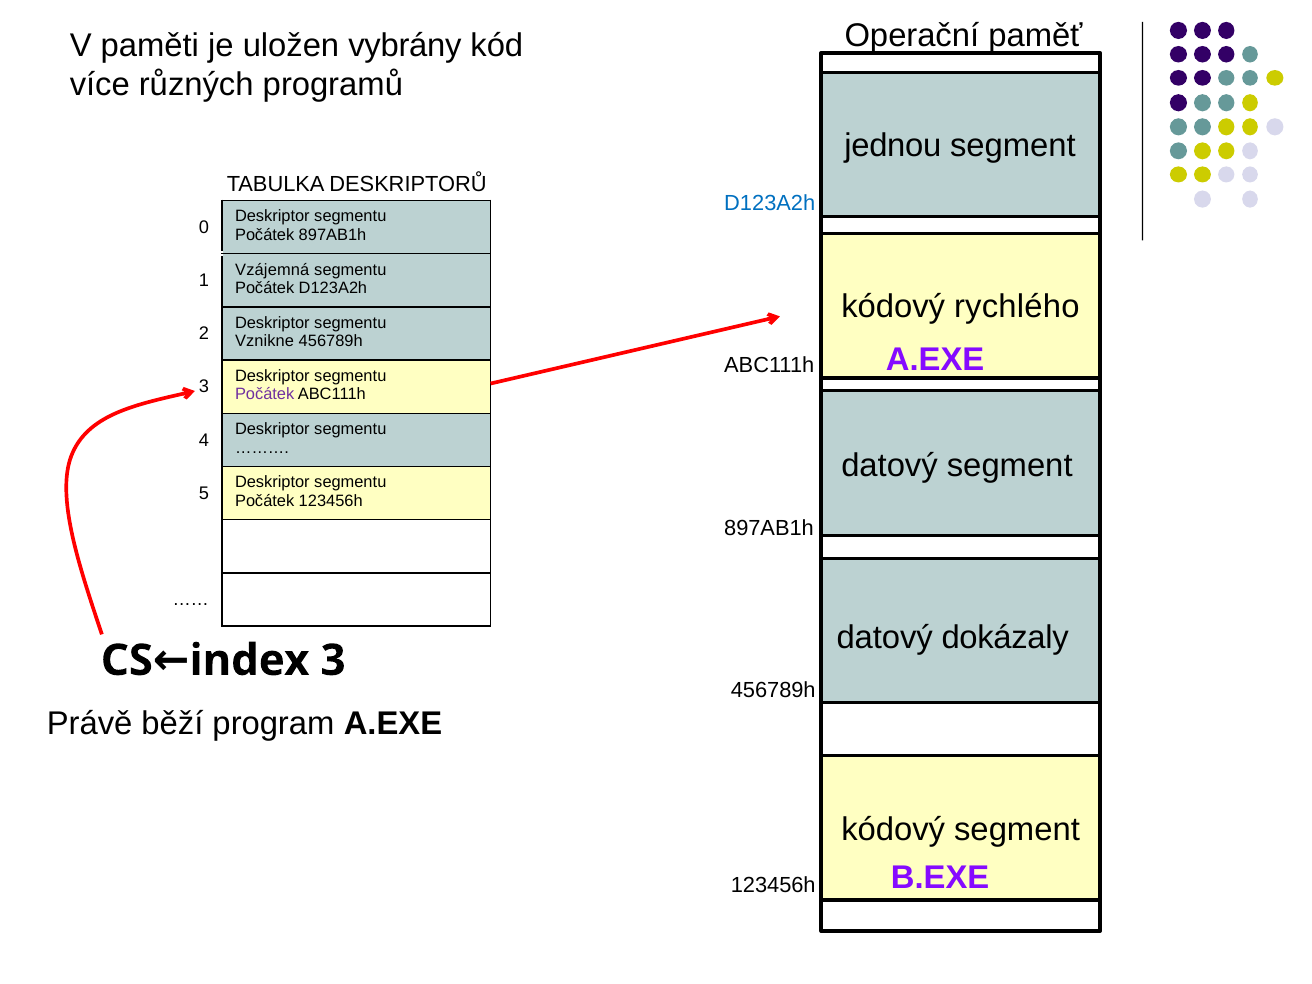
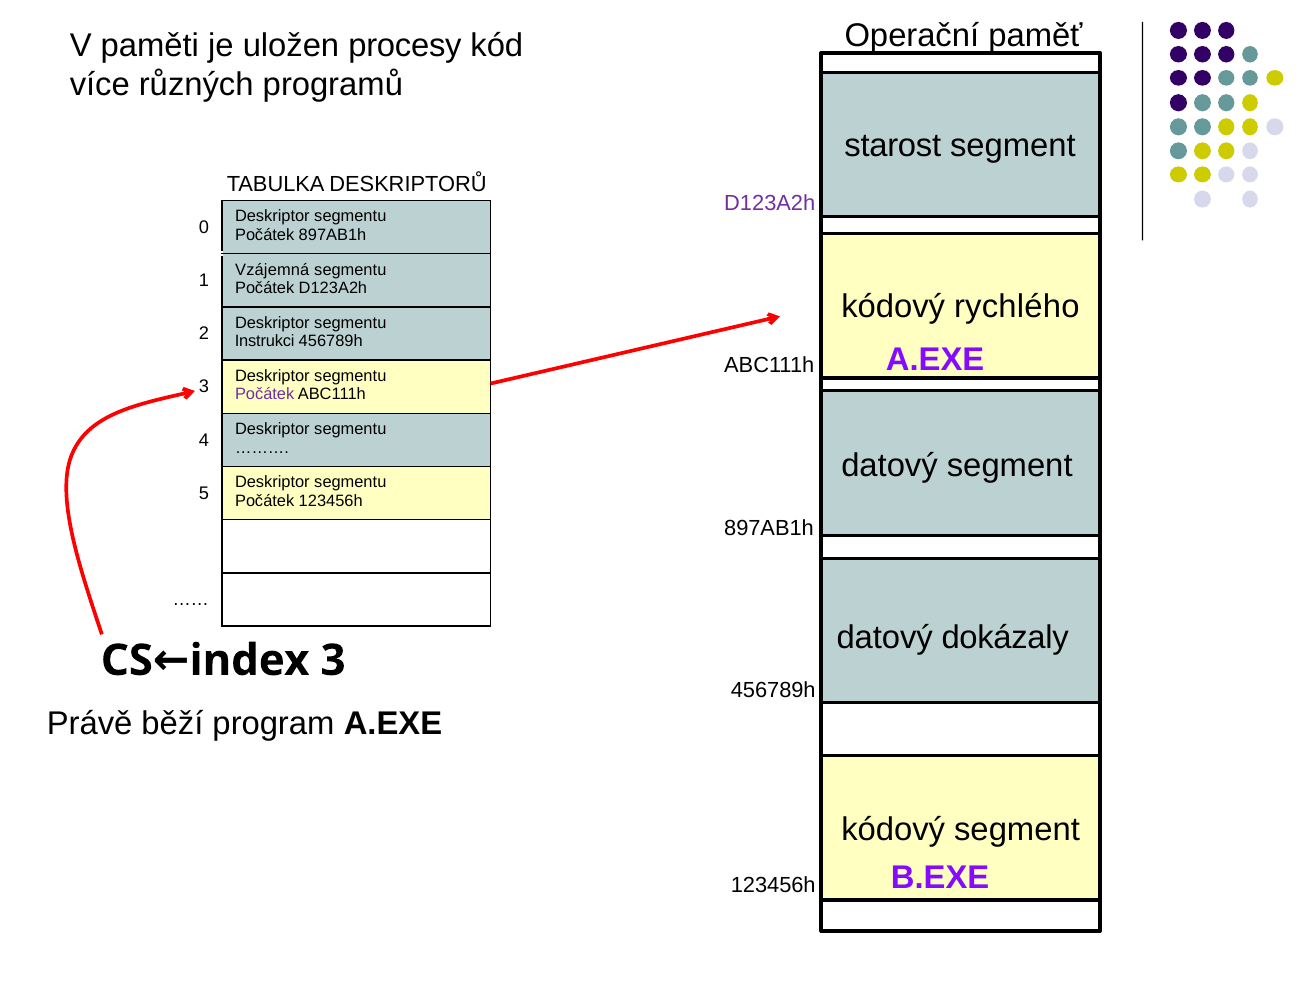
vybrány: vybrány -> procesy (405, 46)
jednou: jednou -> starost (893, 146)
D123A2h colour: blue -> purple (770, 203)
Vznikne: Vznikne -> Instrukci (265, 341)
